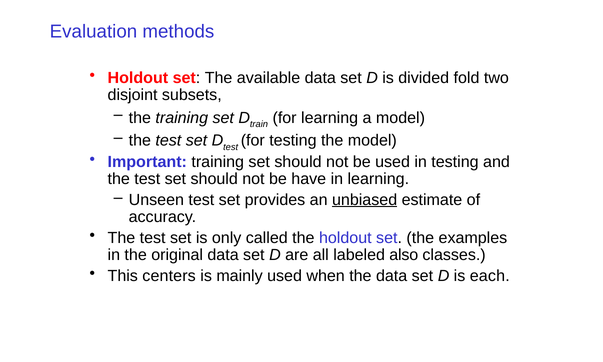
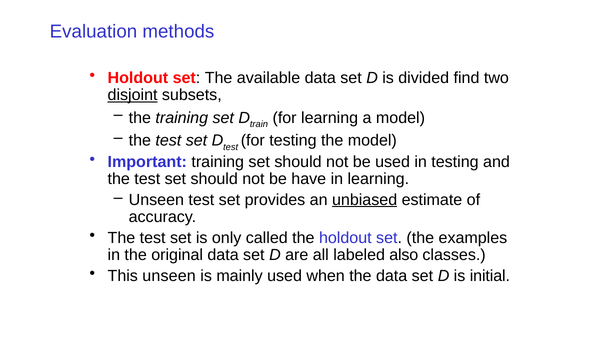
fold: fold -> find (467, 78)
disjoint underline: none -> present (133, 95)
This centers: centers -> unseen (169, 276)
each: each -> initial (490, 276)
